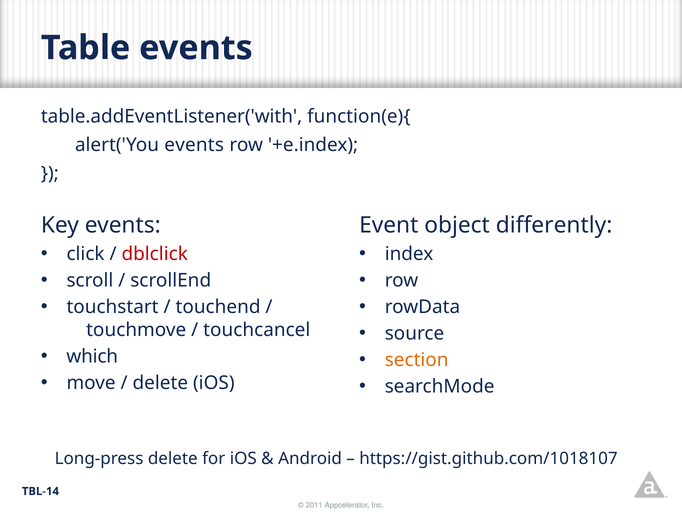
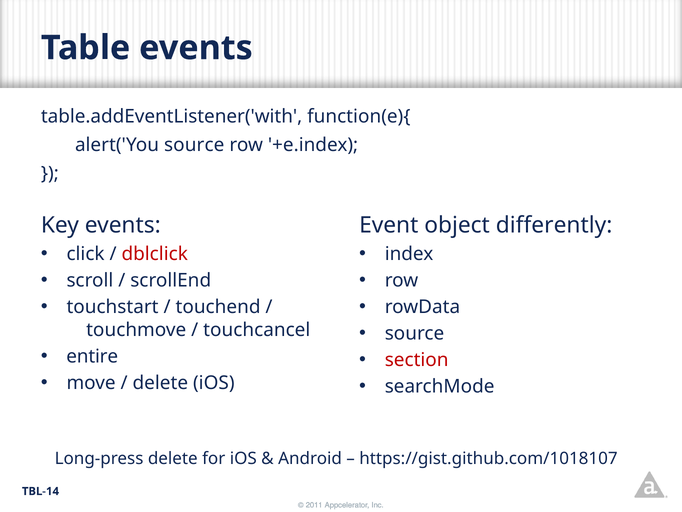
alert('You events: events -> source (194, 145)
which: which -> entire (92, 356)
section colour: orange -> red (417, 360)
